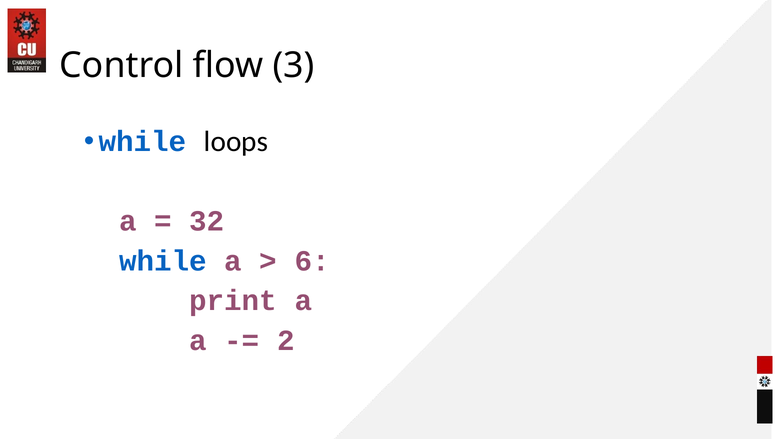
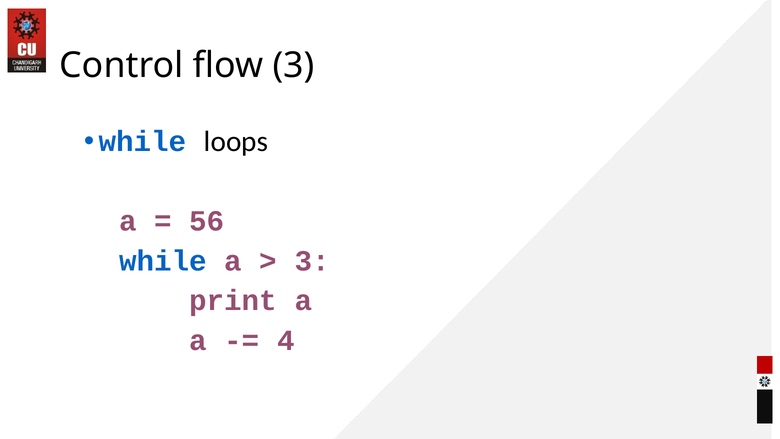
32: 32 -> 56 (207, 221)
6: 6 -> 3 (312, 261)
2: 2 -> 4 (286, 340)
